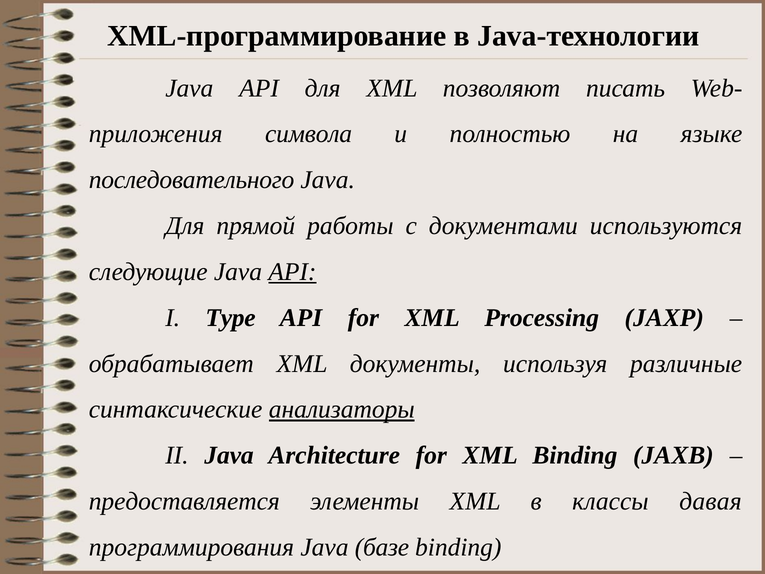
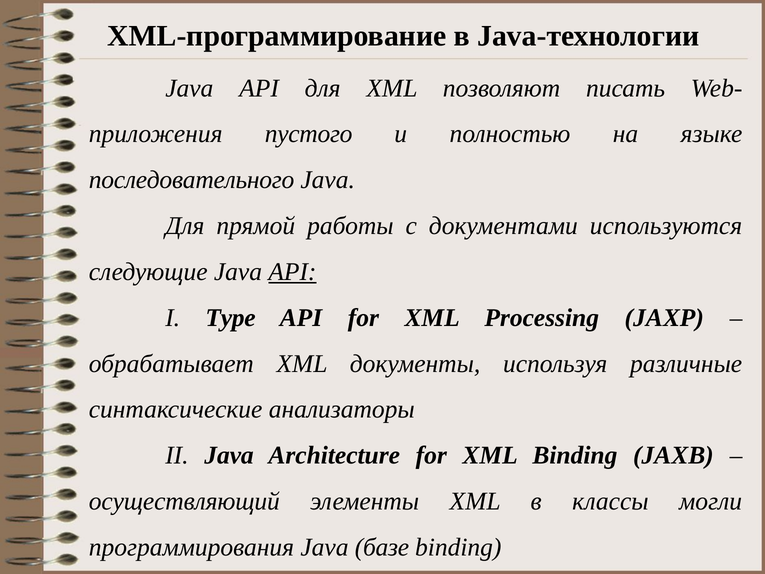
символа: символа -> пустого (309, 134)
анализаторы underline: present -> none (342, 409)
предоставляется: предоставляется -> осуществляющий (184, 501)
давая: давая -> могли (711, 501)
